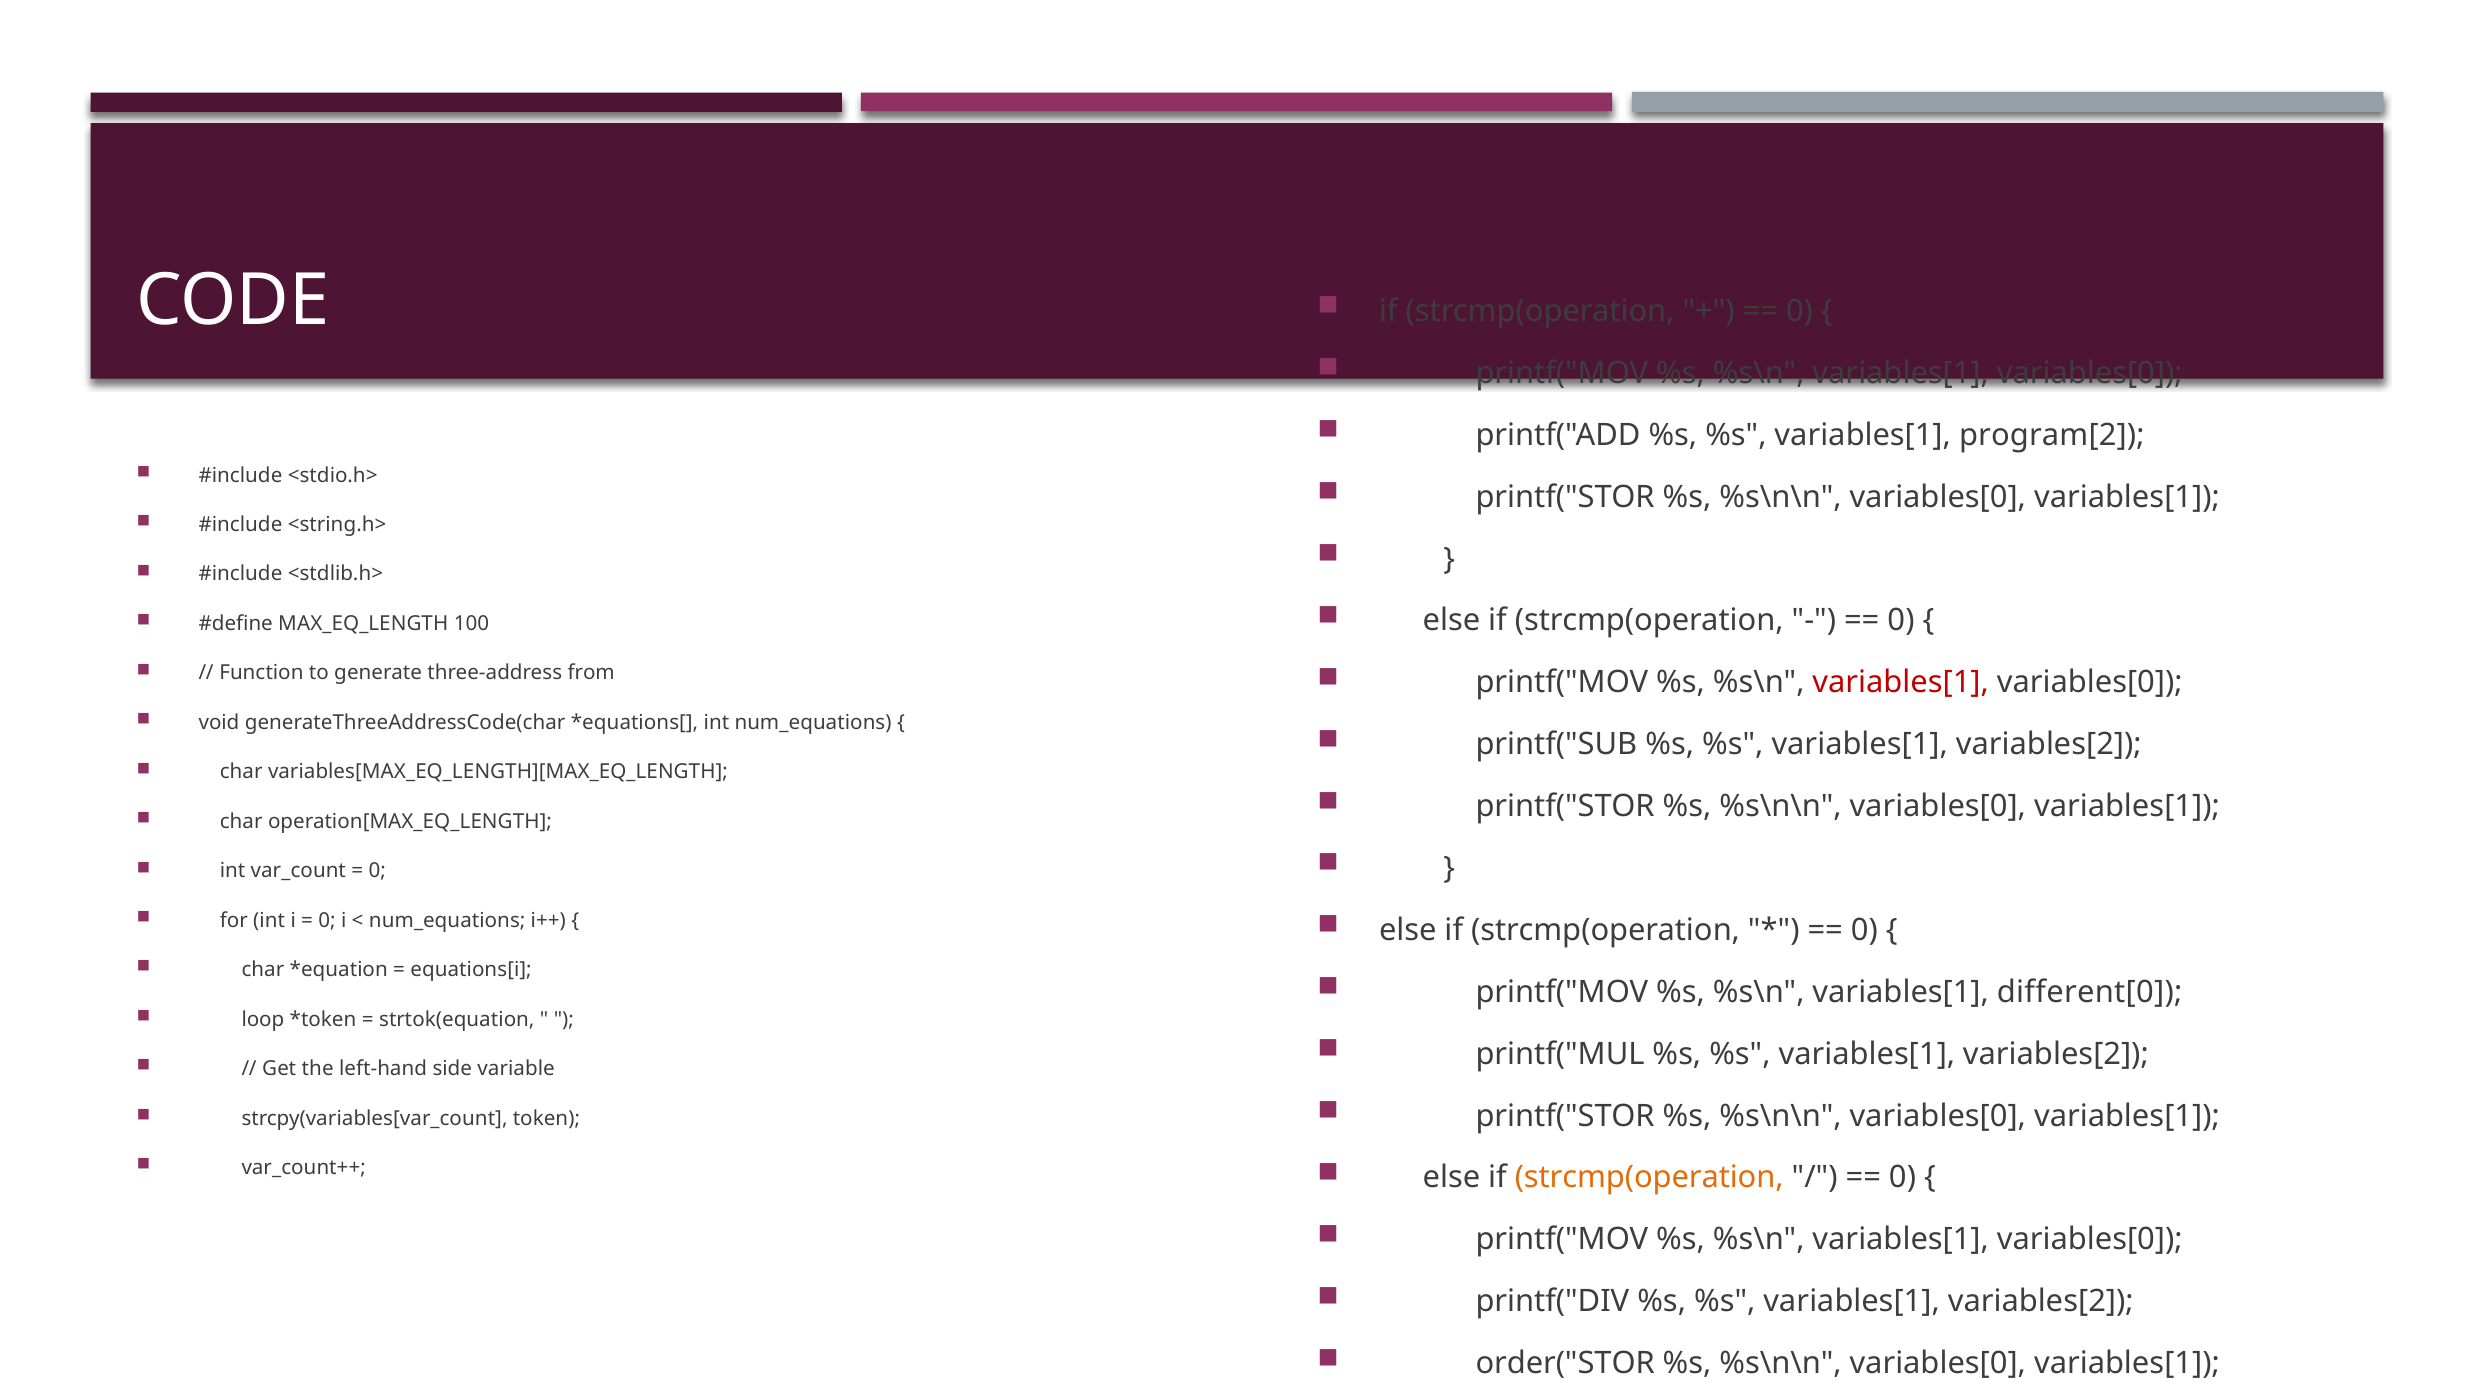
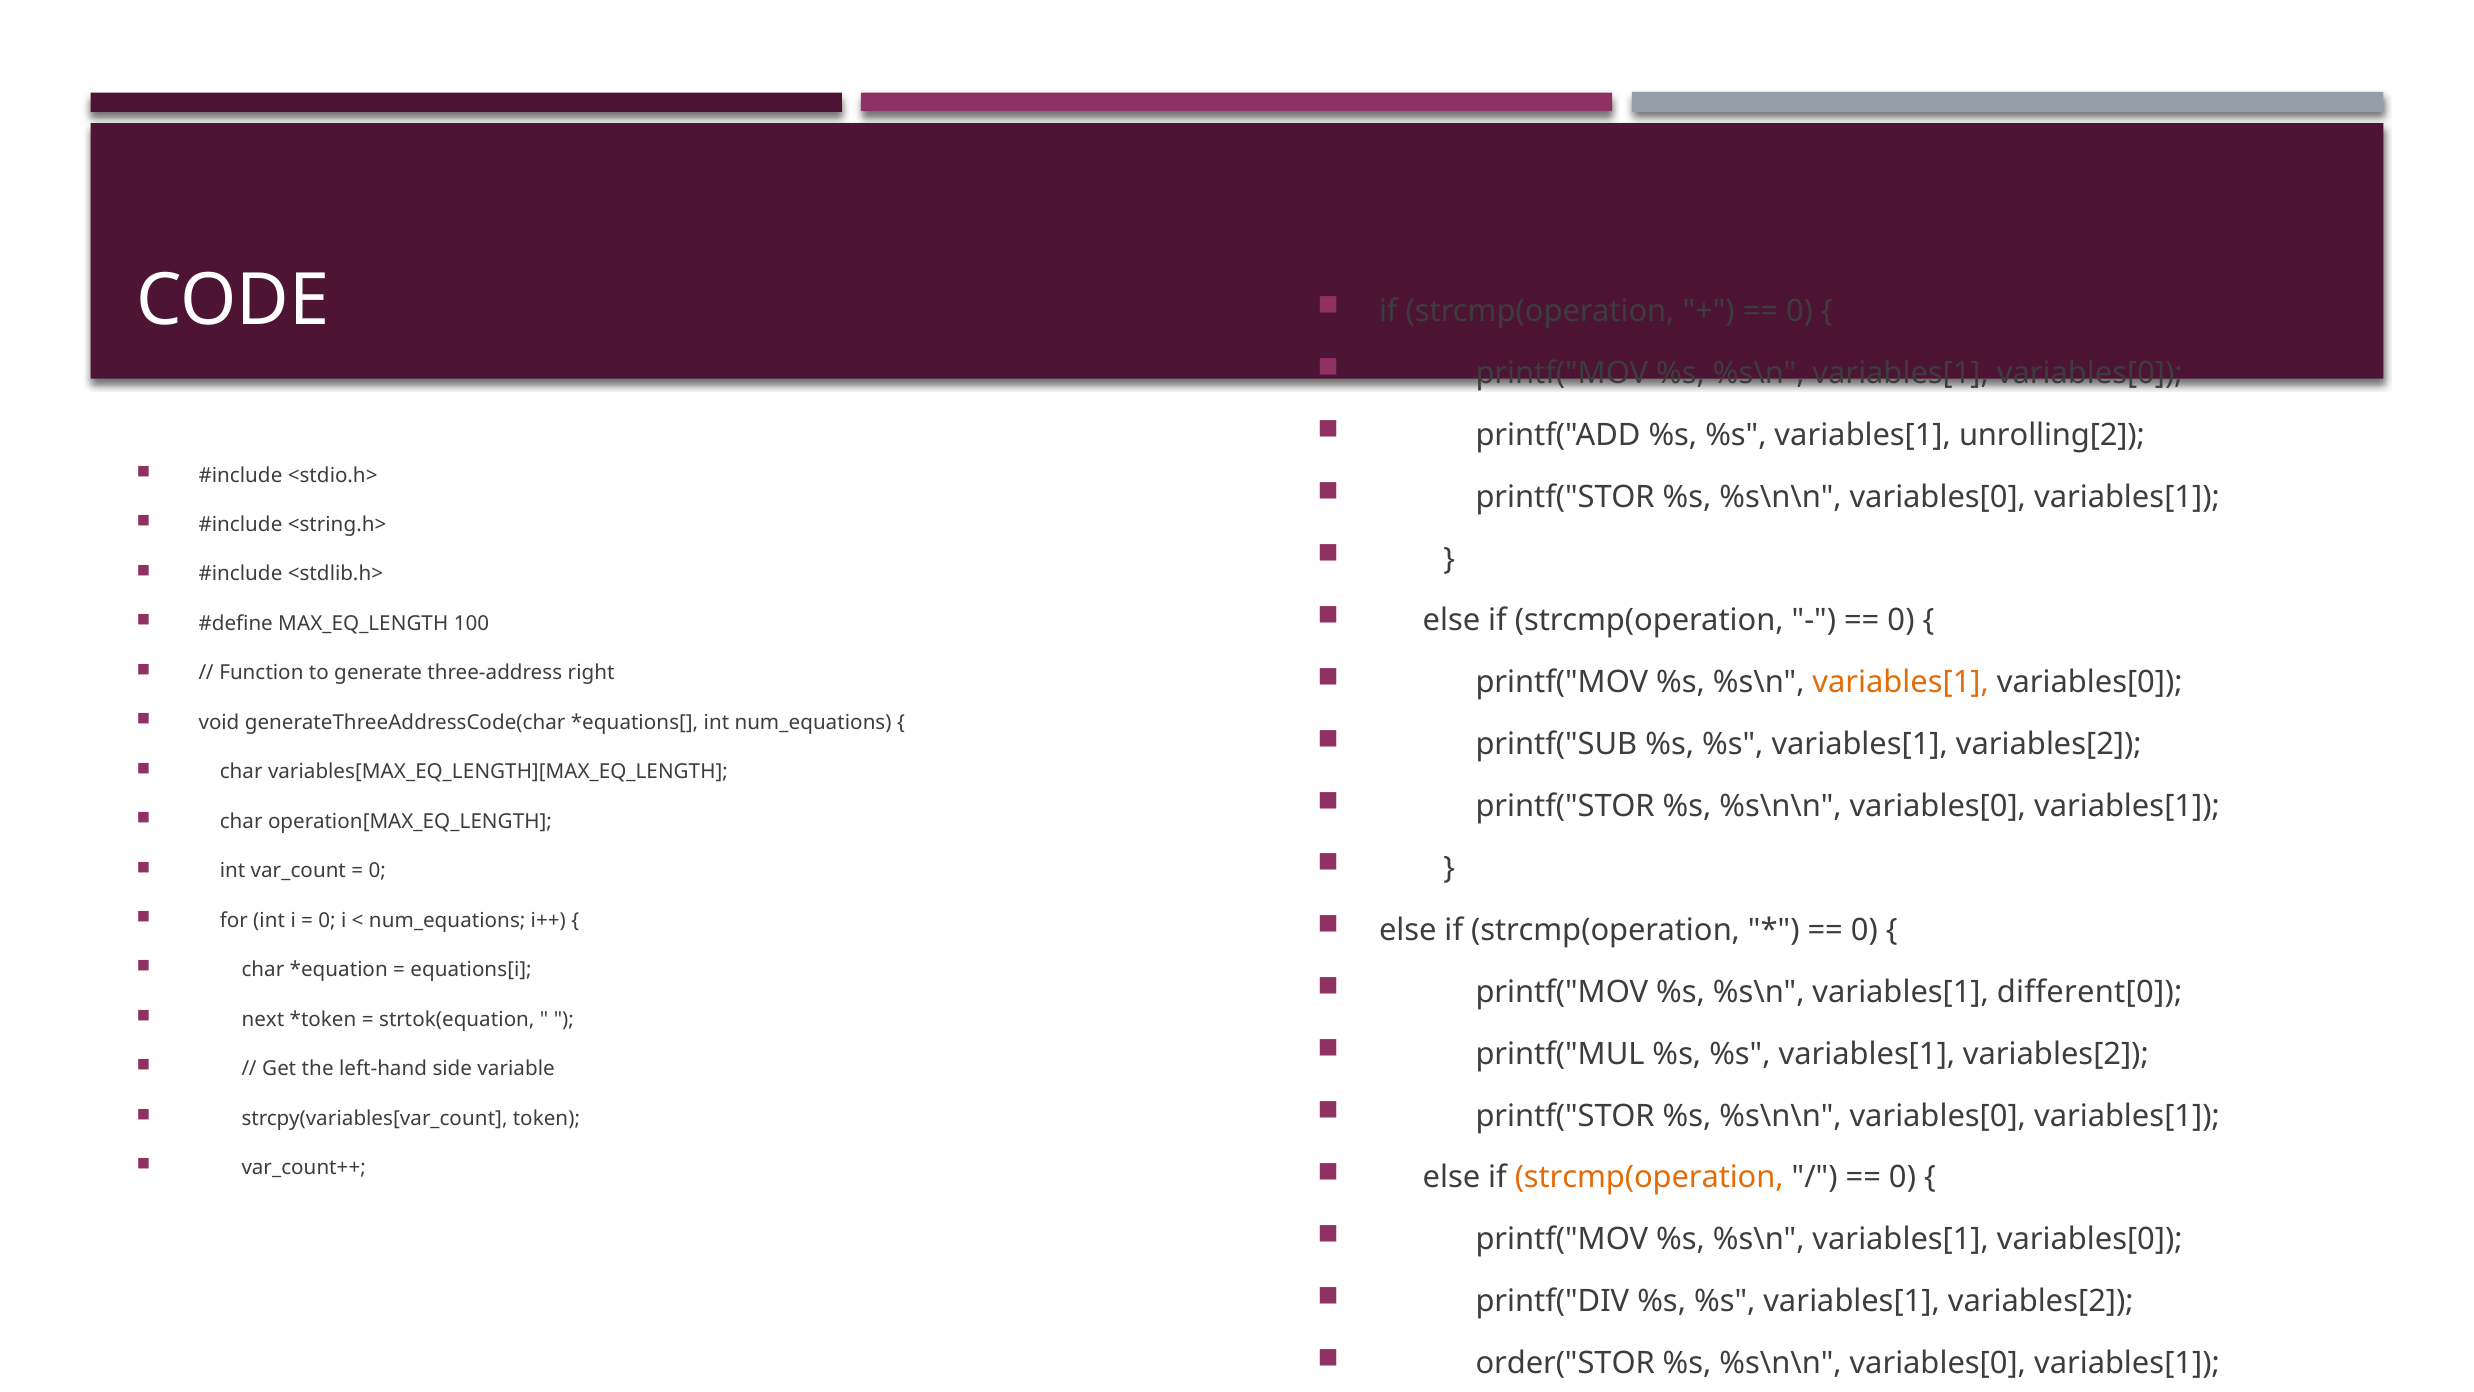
program[2: program[2 -> unrolling[2 (2052, 435)
from: from -> right (591, 673)
variables[1 colour: red -> orange (1901, 682)
loop: loop -> next (263, 1019)
